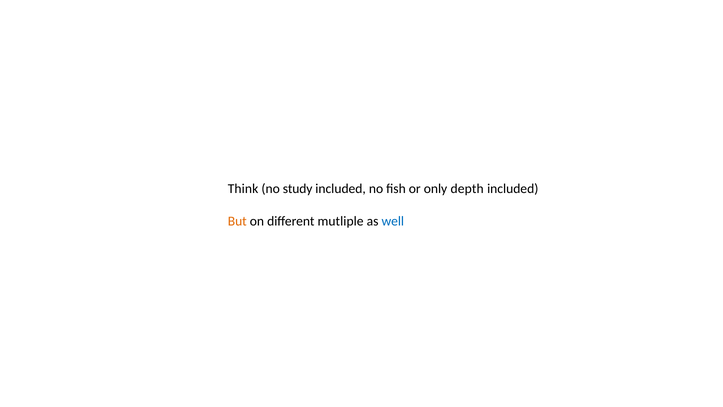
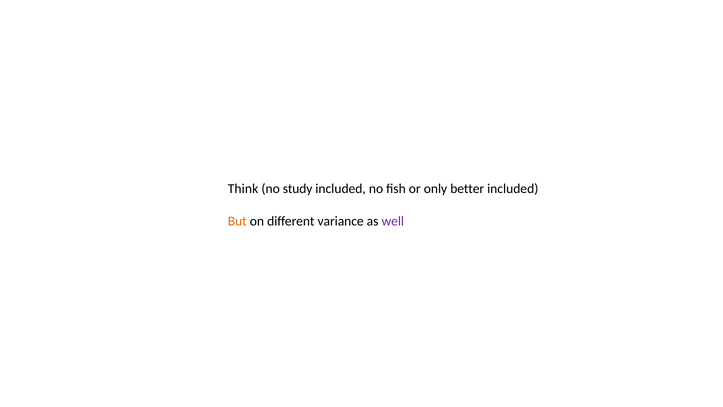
depth: depth -> better (467, 189)
mutliple: mutliple -> variance (341, 221)
well colour: blue -> purple (393, 221)
